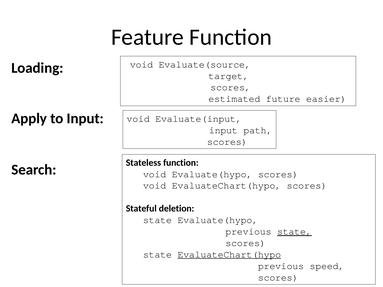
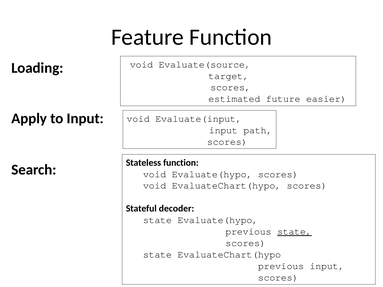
deletion: deletion -> decoder (177, 209)
EvaluateChart(hypo underline: present -> none (229, 255)
previous speed: speed -> input (327, 266)
